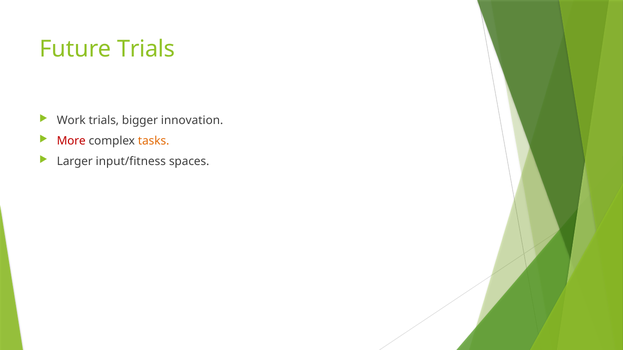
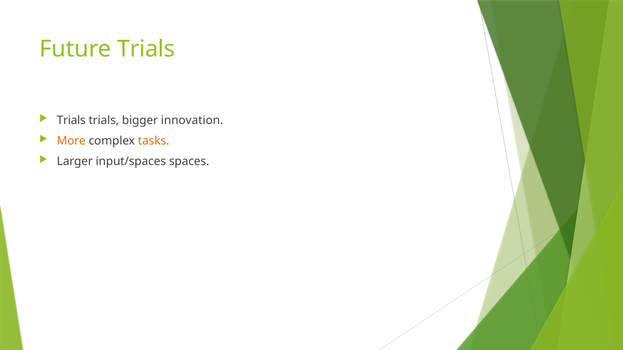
Work: Work -> Trials (71, 121)
More colour: red -> orange (71, 141)
input/fitness: input/fitness -> input/spaces (131, 162)
